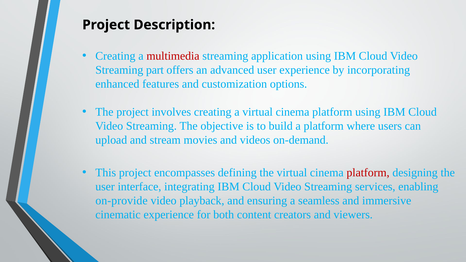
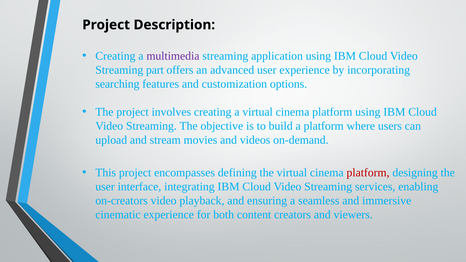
multimedia colour: red -> purple (173, 56)
enhanced: enhanced -> searching (117, 84)
on-provide: on-provide -> on-creators (122, 201)
